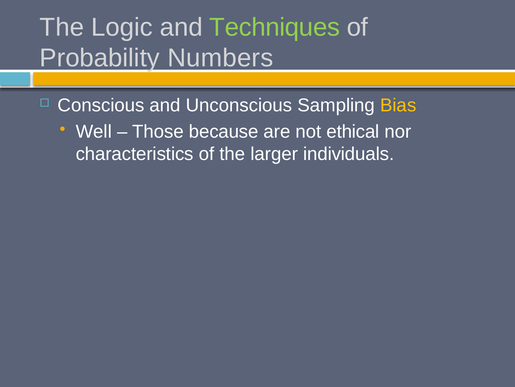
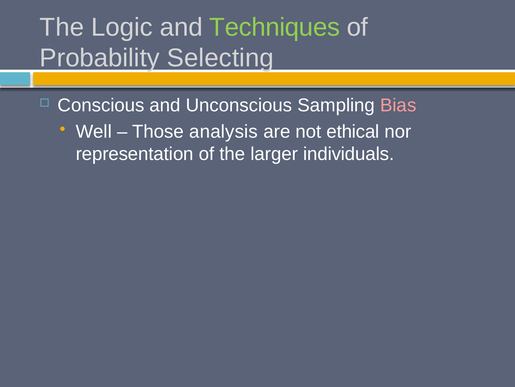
Numbers: Numbers -> Selecting (220, 58)
Bias colour: yellow -> pink (398, 105)
because: because -> analysis (224, 131)
characteristics: characteristics -> representation (135, 154)
